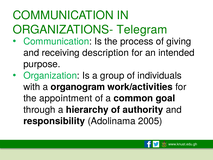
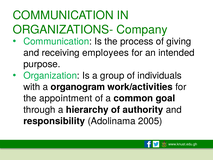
Telegram: Telegram -> Company (142, 30)
description: description -> employees (106, 53)
